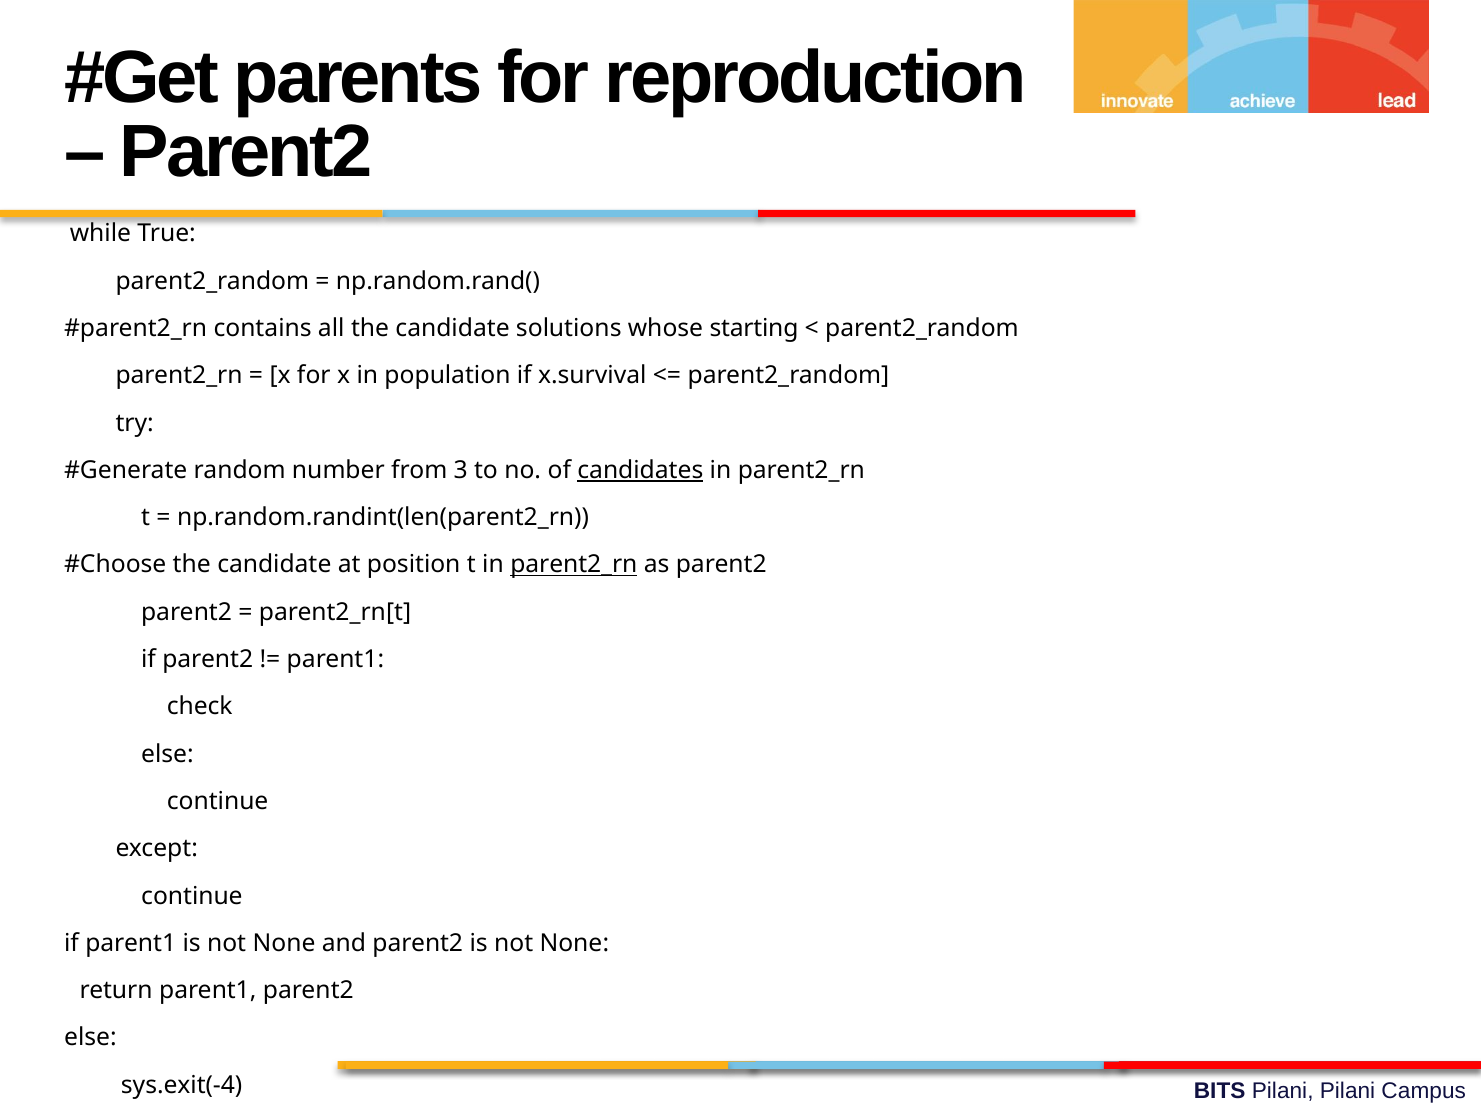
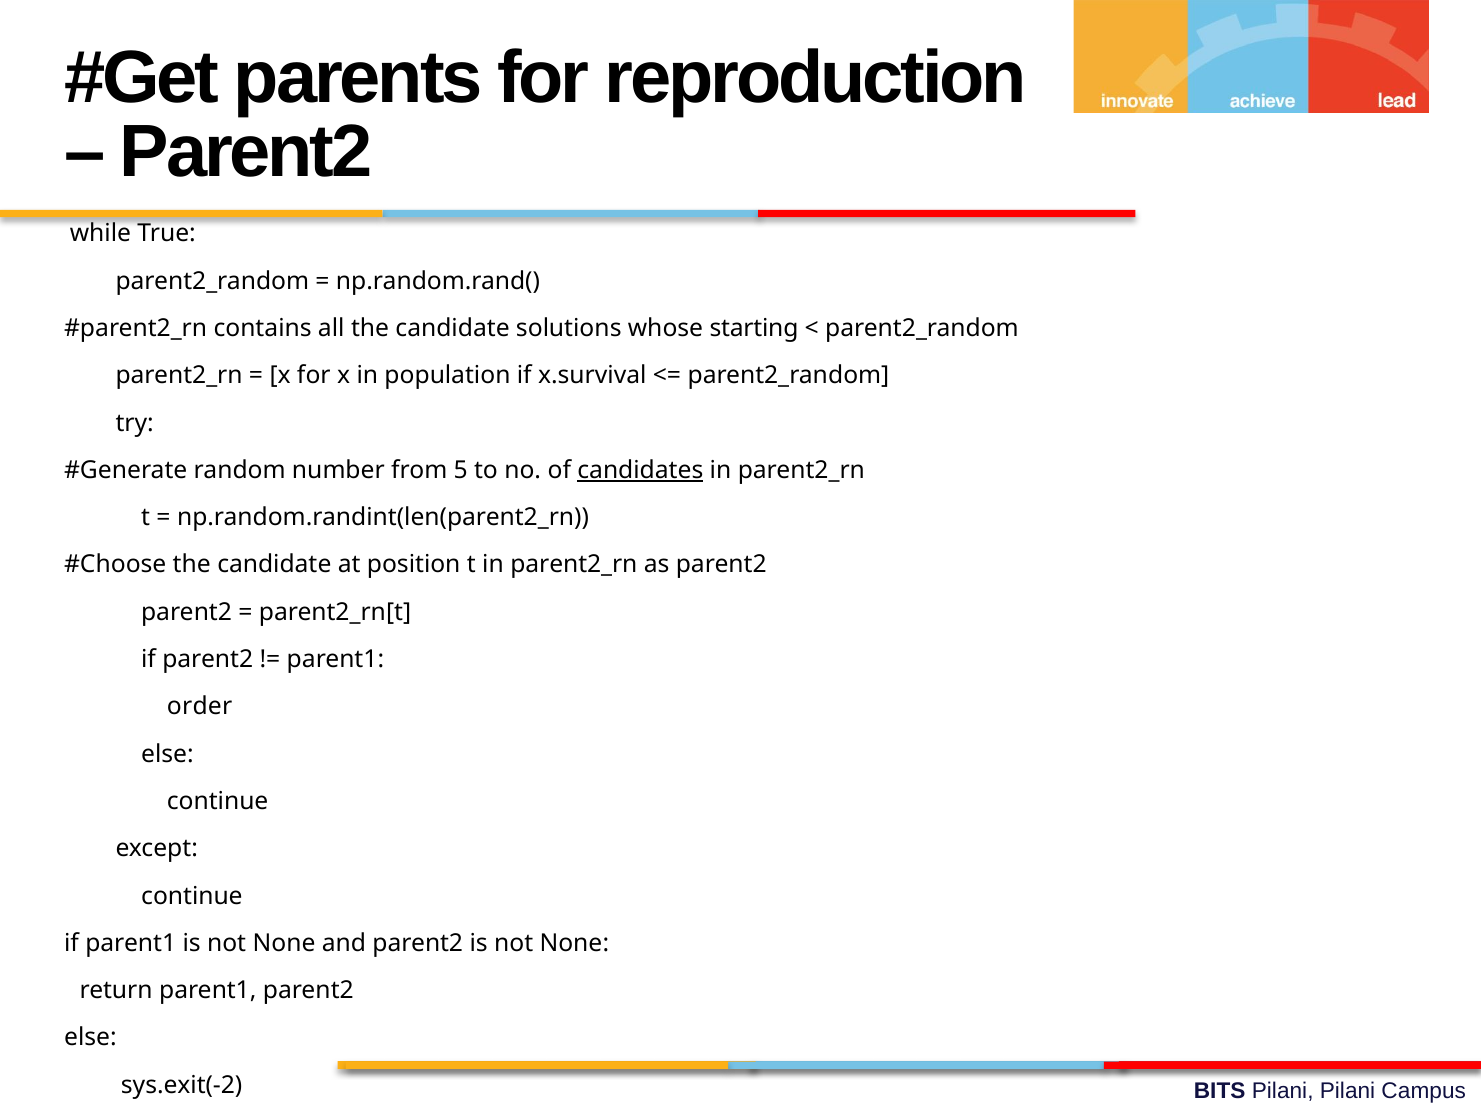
3: 3 -> 5 (461, 470)
parent2_rn underline: present -> none (574, 565)
check: check -> order (200, 707)
sys.exit(-4: sys.exit(-4 -> sys.exit(-2 (182, 1085)
